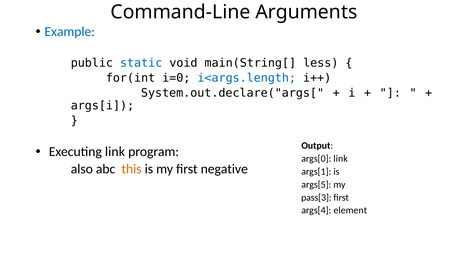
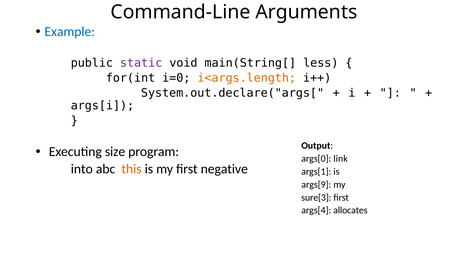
static colour: blue -> purple (141, 63)
i<args.length colour: blue -> orange (247, 78)
Executing link: link -> size (115, 152)
also: also -> into (82, 169)
args[5: args[5 -> args[9 (316, 185)
pass[3: pass[3 -> sure[3 (316, 198)
element: element -> allocates (350, 211)
